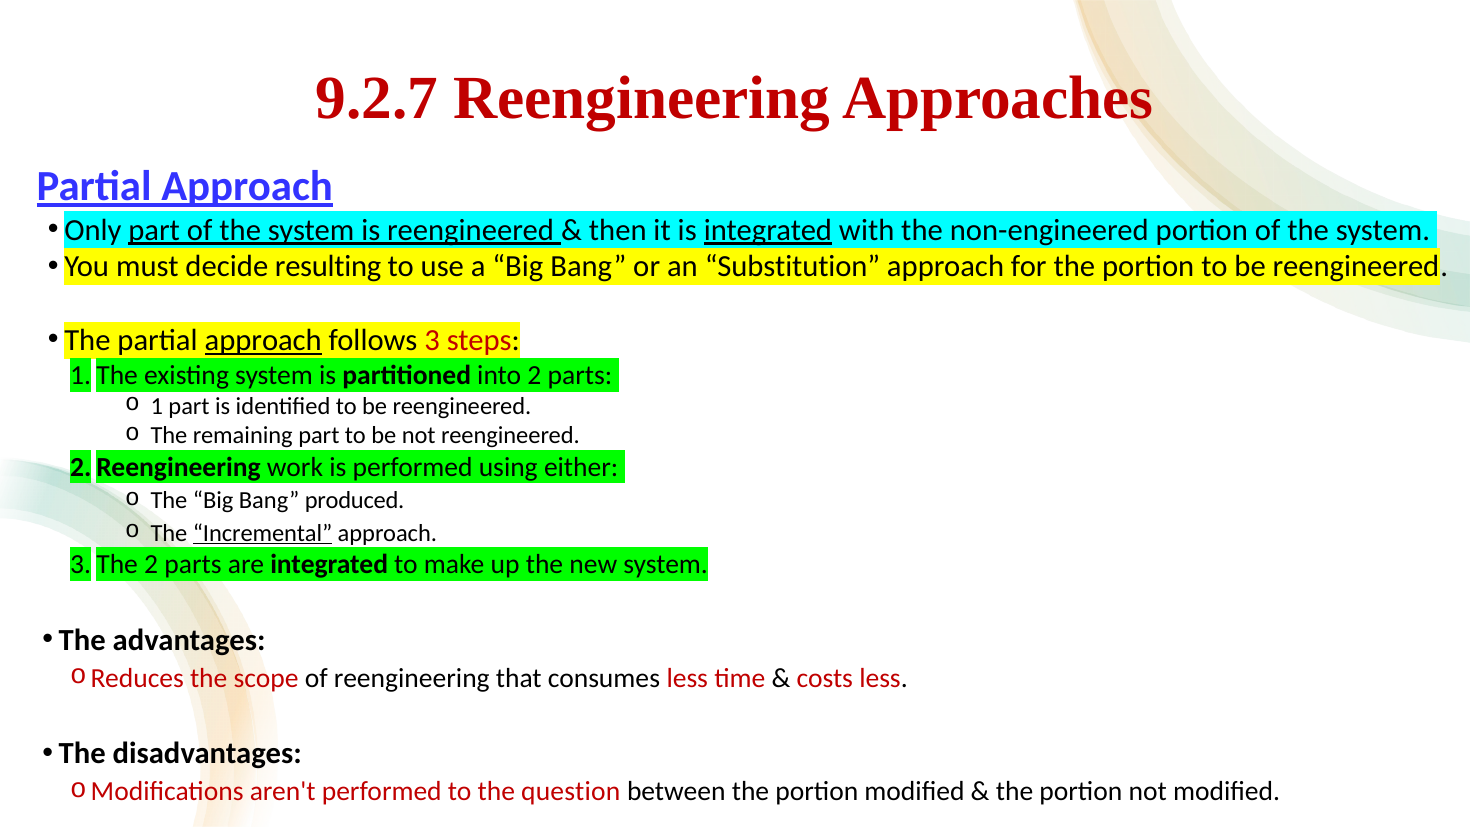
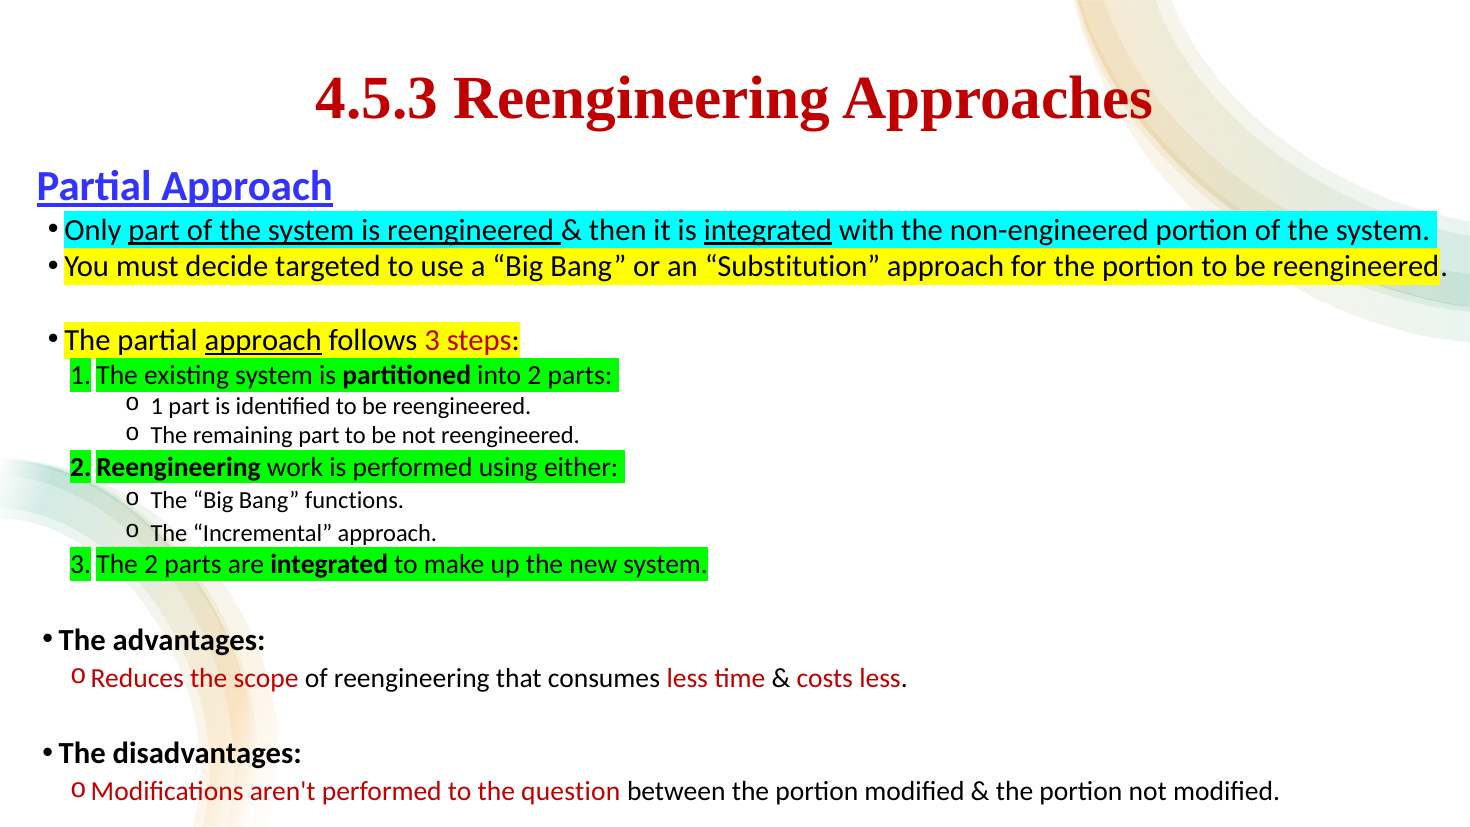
9.2.7: 9.2.7 -> 4.5.3 (377, 98)
resulting: resulting -> targeted (328, 267)
produced: produced -> functions (354, 501)
Incremental underline: present -> none (263, 533)
